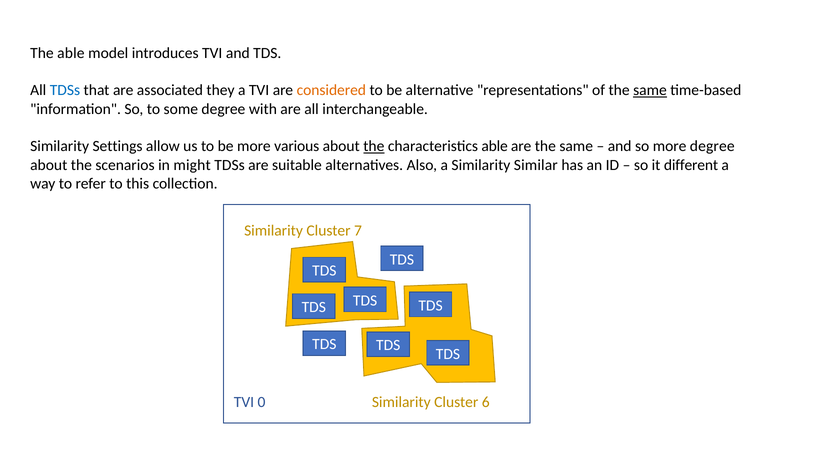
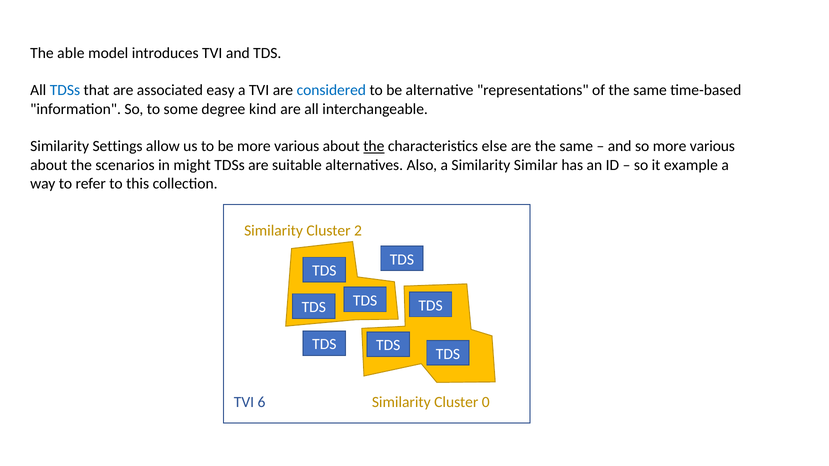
they: they -> easy (221, 90)
considered colour: orange -> blue (331, 90)
same underline: present -> none (650, 90)
with: with -> kind (263, 109)
characteristics able: able -> else (494, 146)
so more degree: degree -> various (712, 146)
different: different -> example (691, 165)
7: 7 -> 2 (358, 231)
0: 0 -> 6 (261, 403)
6: 6 -> 0 (486, 403)
